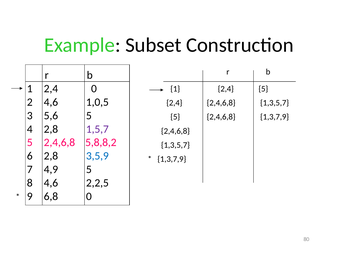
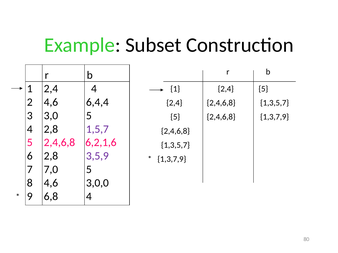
2,4 0: 0 -> 4 (94, 89)
1,0,5: 1,0,5 -> 6,4,4 (97, 102)
5,6: 5,6 -> 3,0 (51, 116)
5,8,8,2: 5,8,8,2 -> 6,2,1,6 (101, 143)
3,5,9 colour: blue -> purple (97, 156)
4,9: 4,9 -> 7,0 (51, 170)
2,2,5: 2,2,5 -> 3,0,0 (97, 183)
6,8 0: 0 -> 4 (89, 197)
